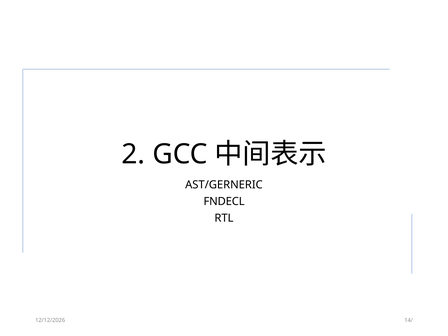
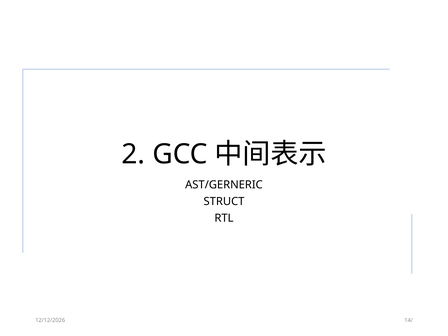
FNDECL: FNDECL -> STRUCT (224, 201)
